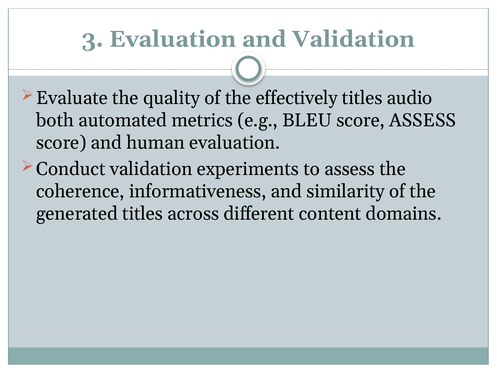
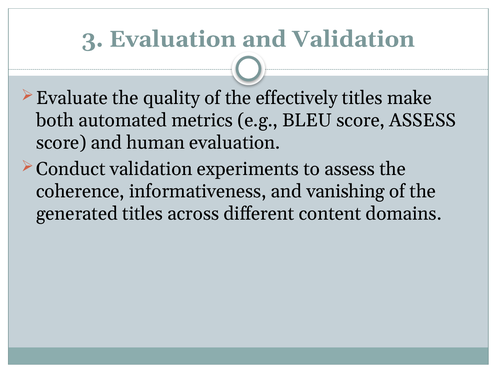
audio: audio -> make (409, 98)
similarity: similarity -> vanishing (346, 191)
